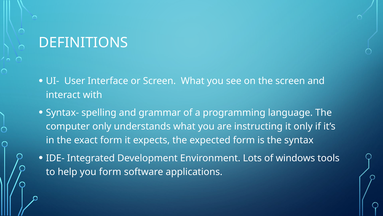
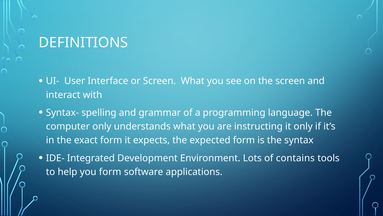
windows: windows -> contains (295, 158)
